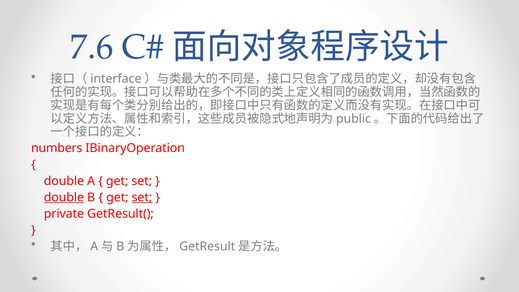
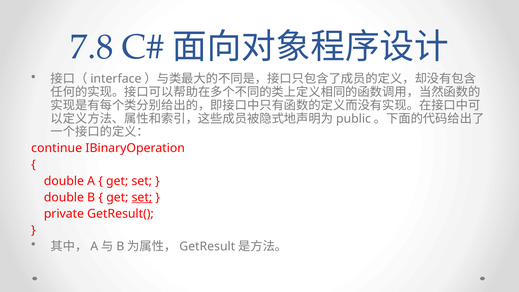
7.6: 7.6 -> 7.8 (92, 47)
numbers: numbers -> continue (57, 148)
double underline: present -> none (64, 197)
